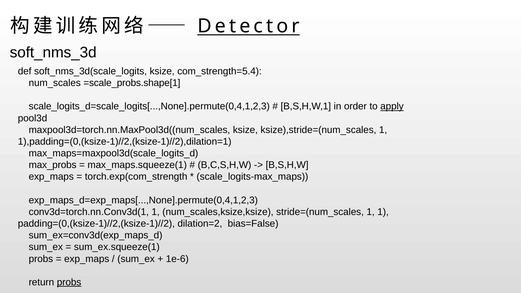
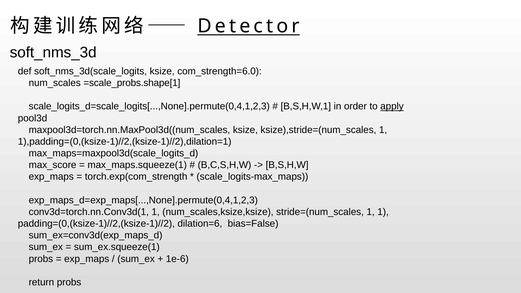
com_strength=5.4: com_strength=5.4 -> com_strength=6.0 (220, 71)
max_probs: max_probs -> max_score (53, 165)
dilation=2: dilation=2 -> dilation=6 (200, 224)
probs underline: present -> none (69, 282)
